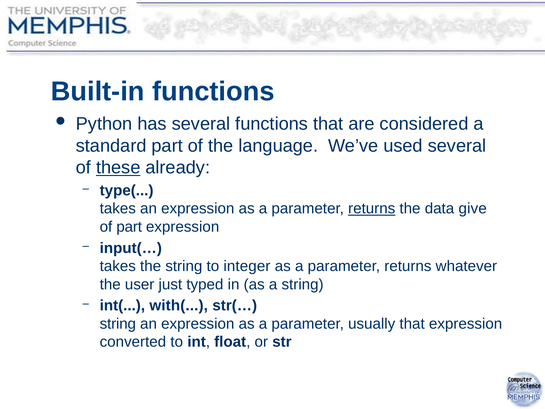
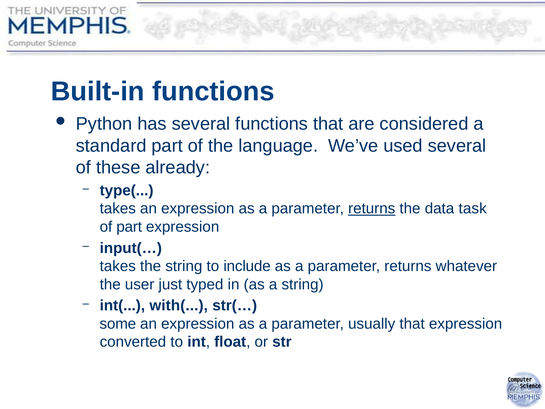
these underline: present -> none (118, 168)
give: give -> task (473, 208)
integer: integer -> include (247, 266)
string: string -> some (118, 324)
